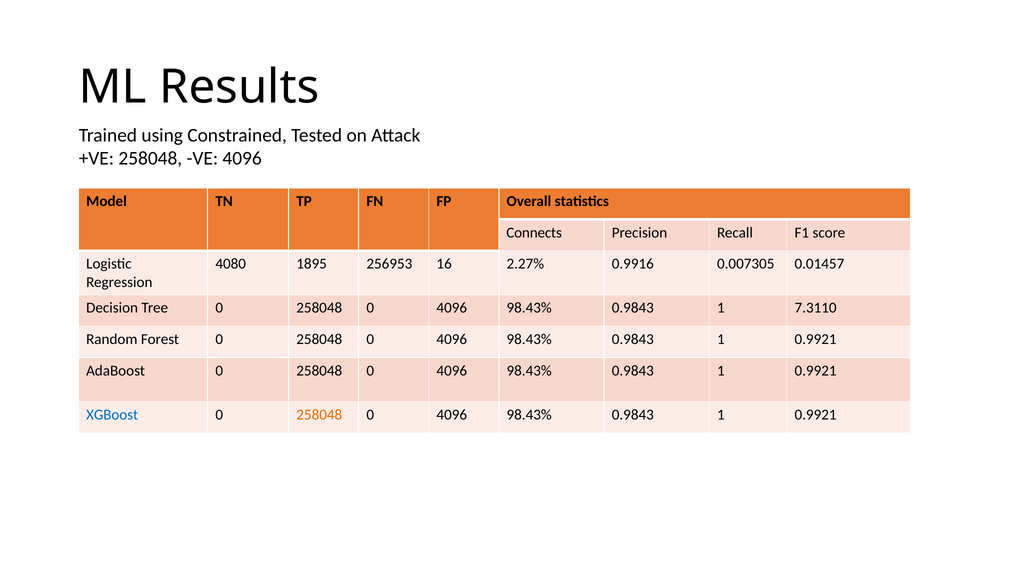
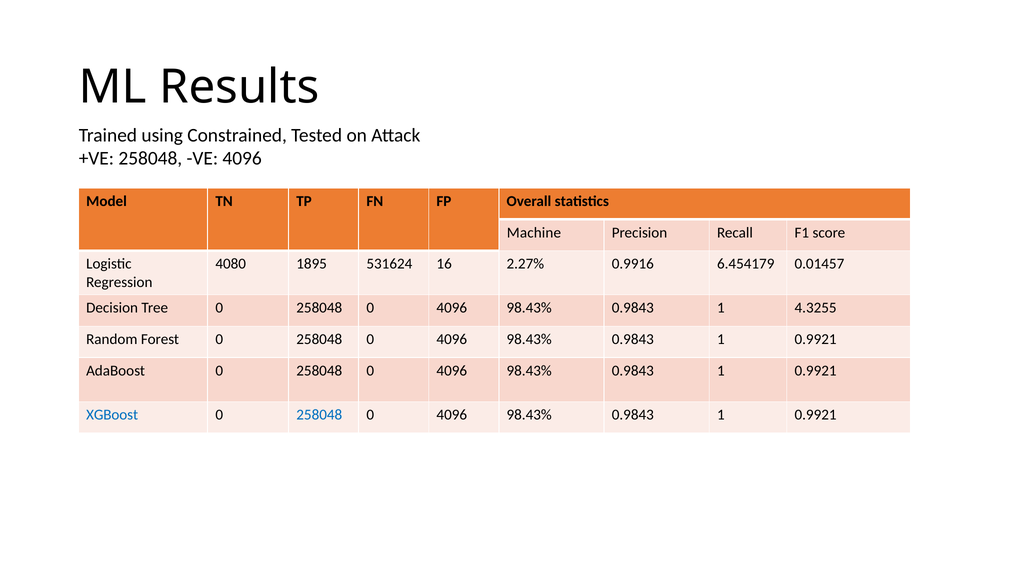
Connects: Connects -> Machine (534, 233)
256953: 256953 -> 531624 (389, 264)
0.007305: 0.007305 -> 6.454179 (746, 264)
7.3110: 7.3110 -> 4.3255 (816, 308)
258048 colour: orange -> blue (319, 415)
